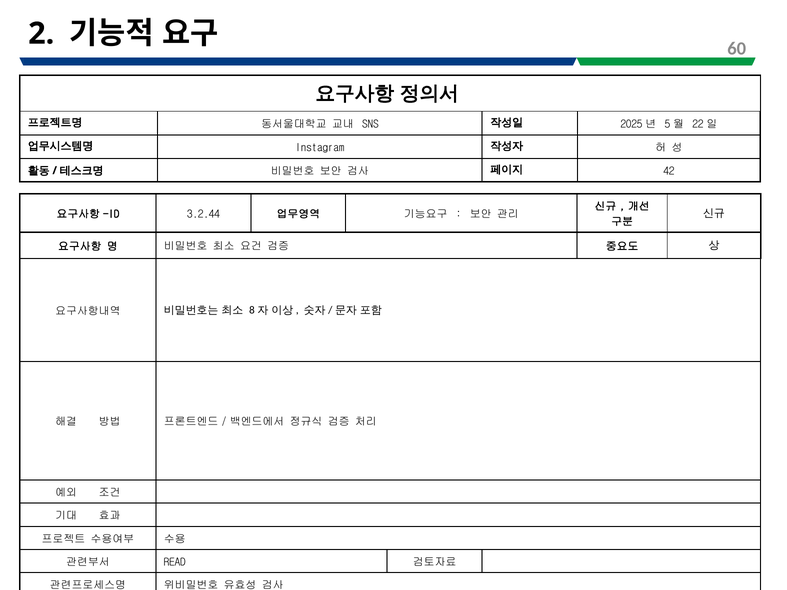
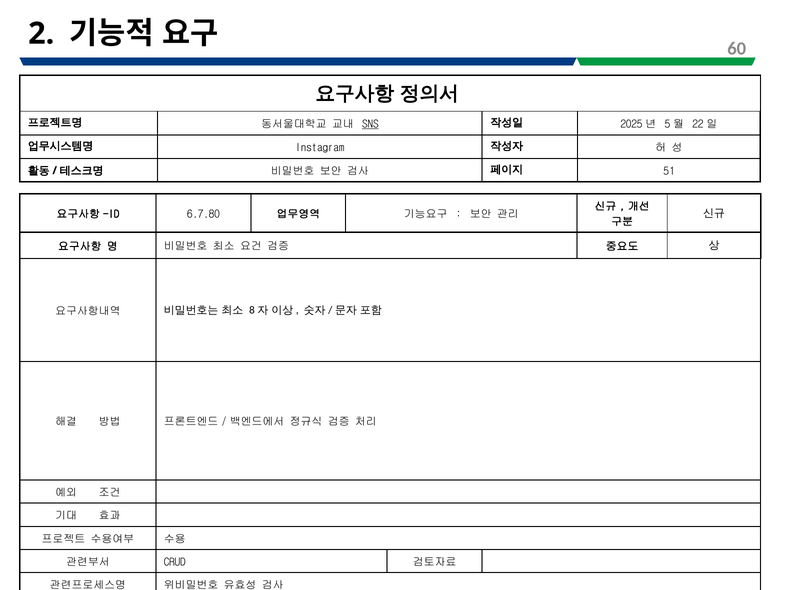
SNS underline: none -> present (370, 124)
42: 42 -> 51 (669, 171)
3.2.44: 3.2.44 -> 6.7.80 (203, 214)
READ: READ -> CRUD (175, 562)
